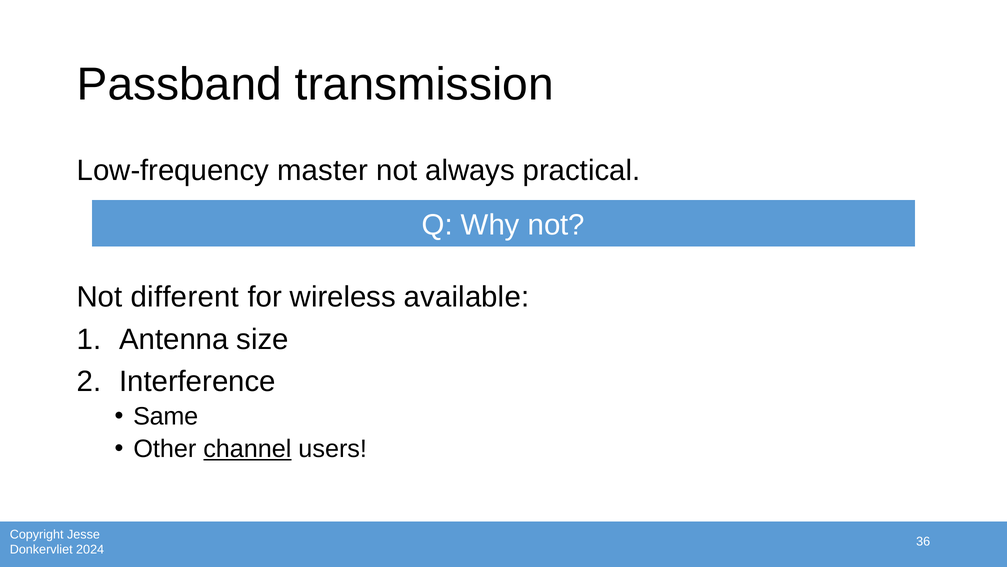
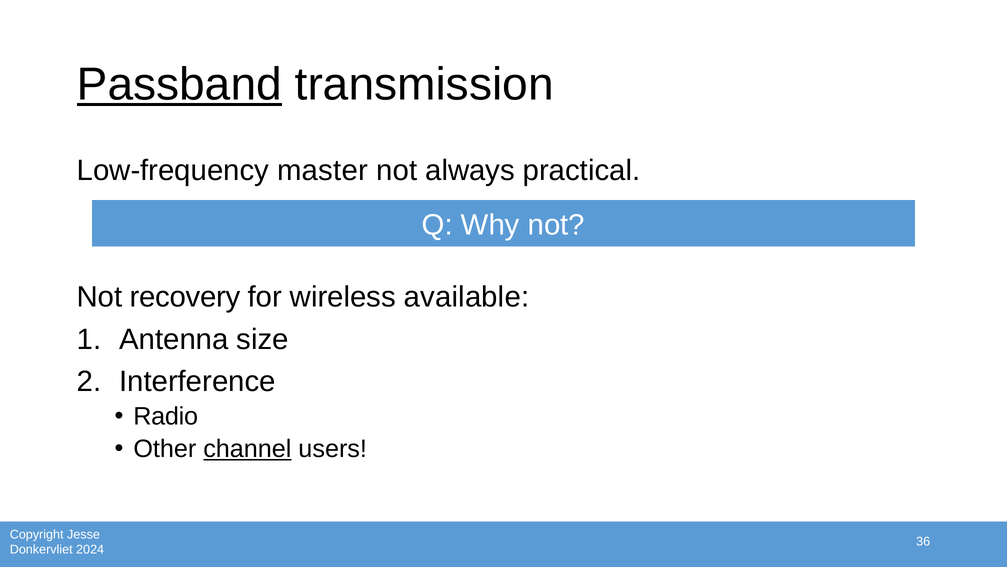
Passband underline: none -> present (179, 85)
different: different -> recovery (185, 297)
Same: Same -> Radio (166, 416)
